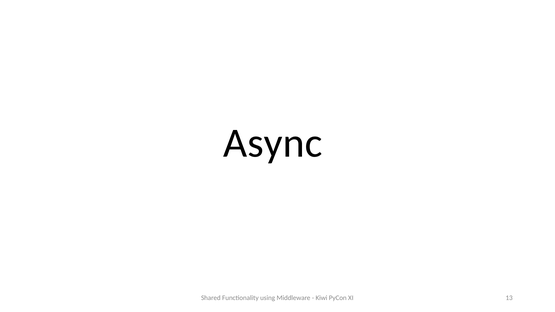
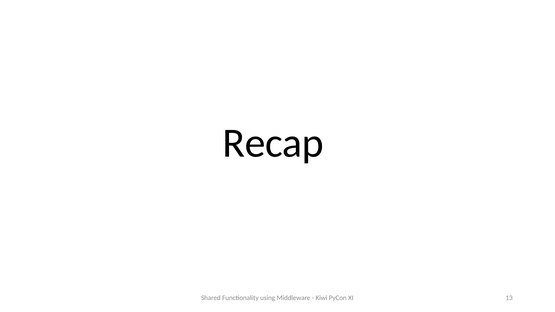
Async: Async -> Recap (273, 143)
